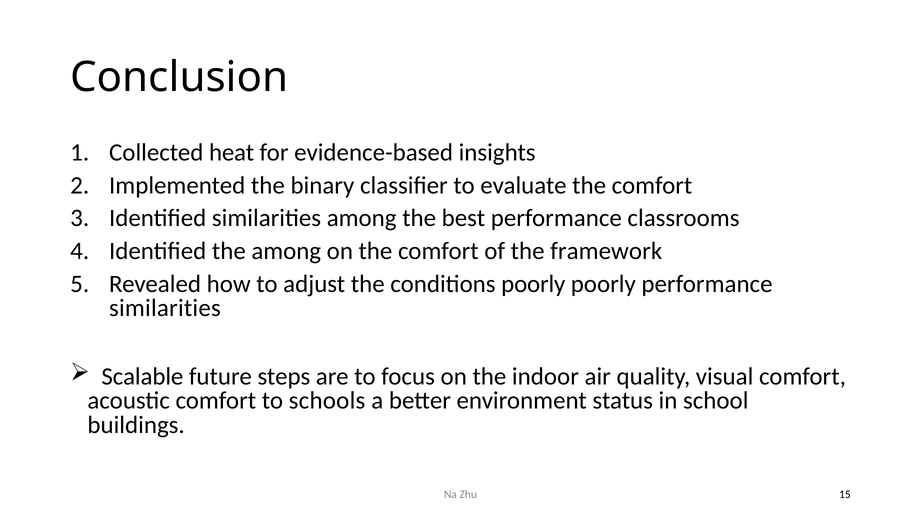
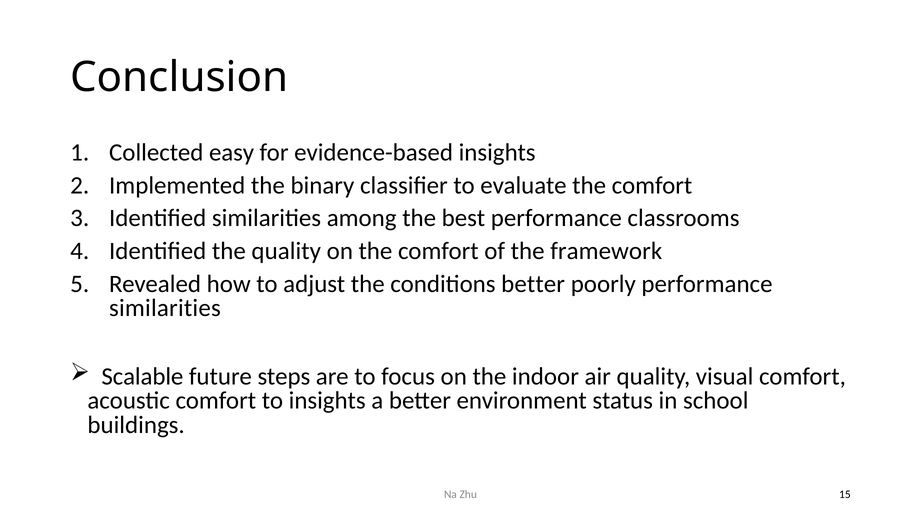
heat: heat -> easy (232, 153)
the among: among -> quality (286, 251)
conditions poorly: poorly -> better (533, 284)
to schools: schools -> insights (327, 401)
